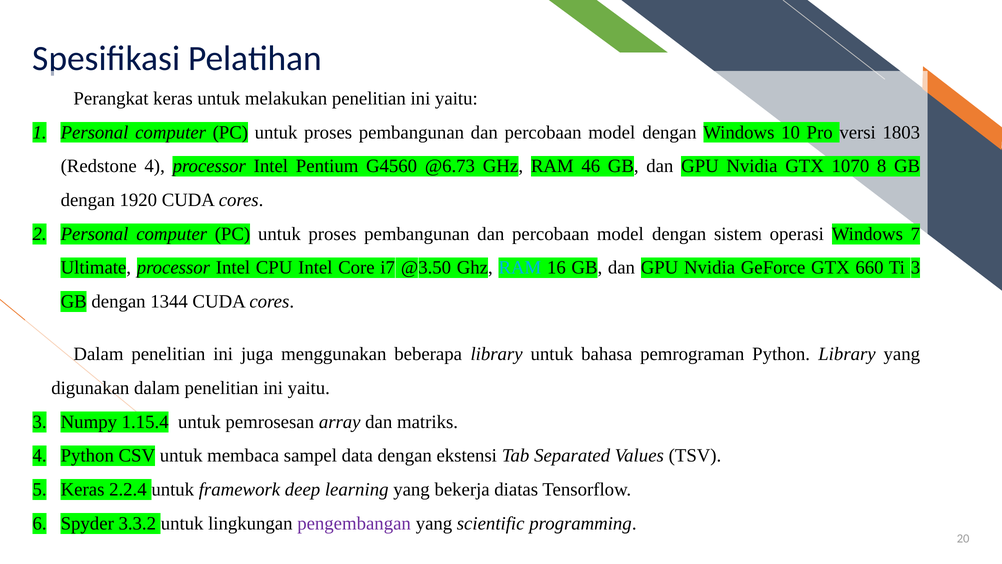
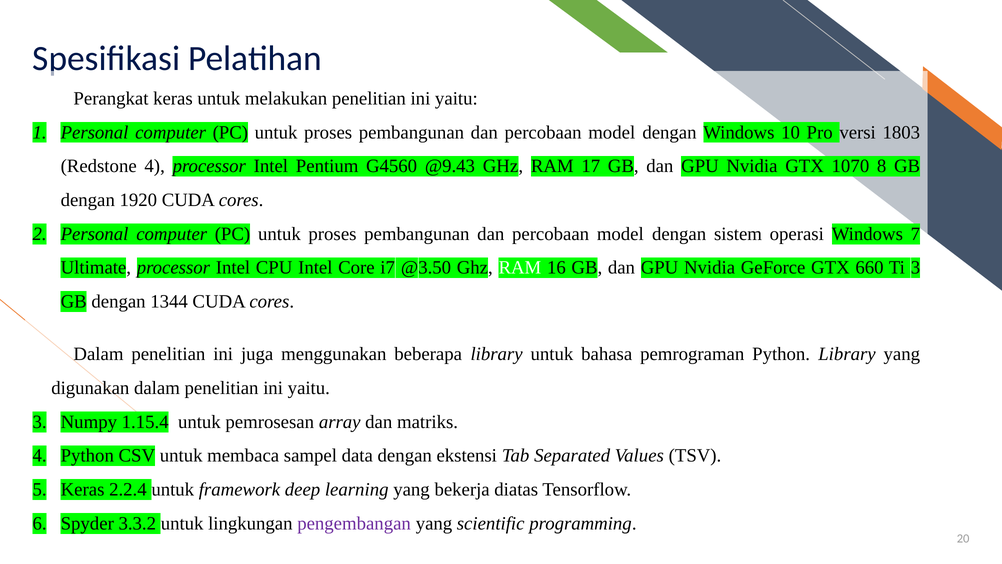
@6.73: @6.73 -> @9.43 (450, 166)
46: 46 -> 17 (591, 166)
RAM colour: light blue -> white (520, 268)
